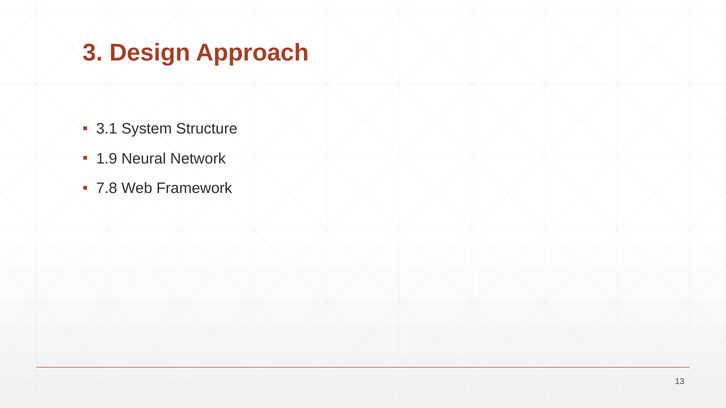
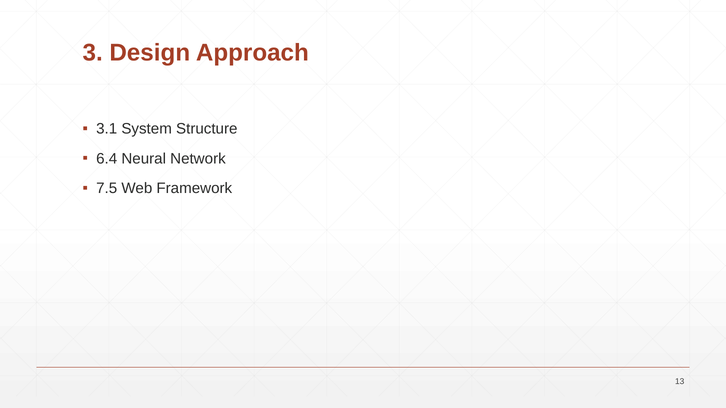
1.9: 1.9 -> 6.4 (107, 159)
7.8: 7.8 -> 7.5 (107, 189)
